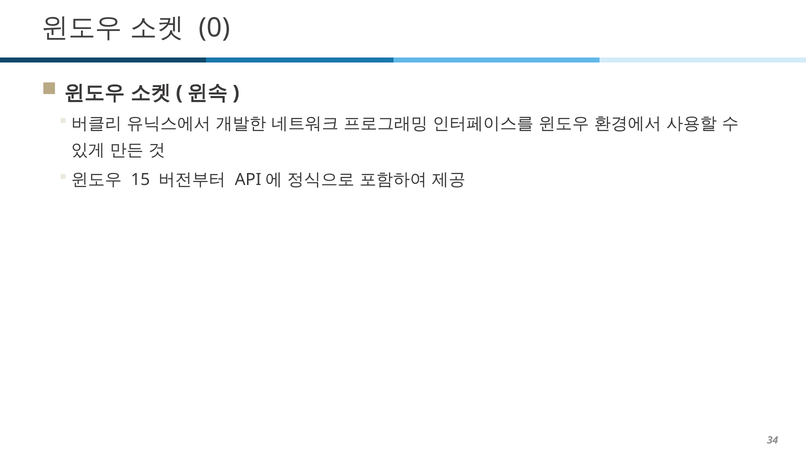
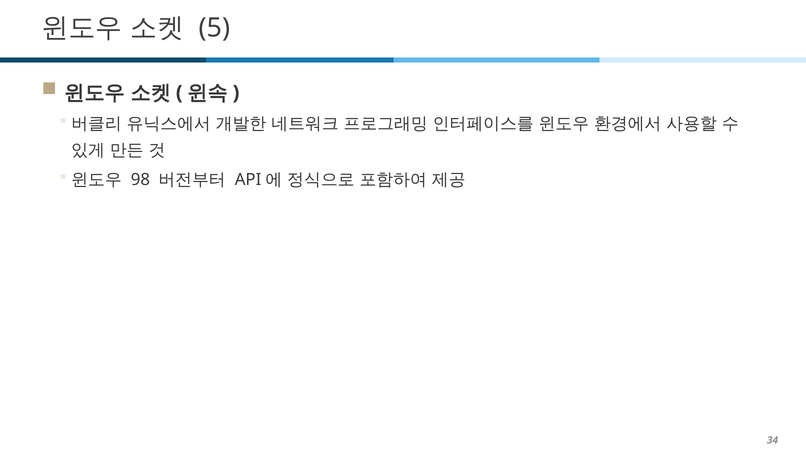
0: 0 -> 5 (214, 28)
15: 15 -> 98 (140, 180)
